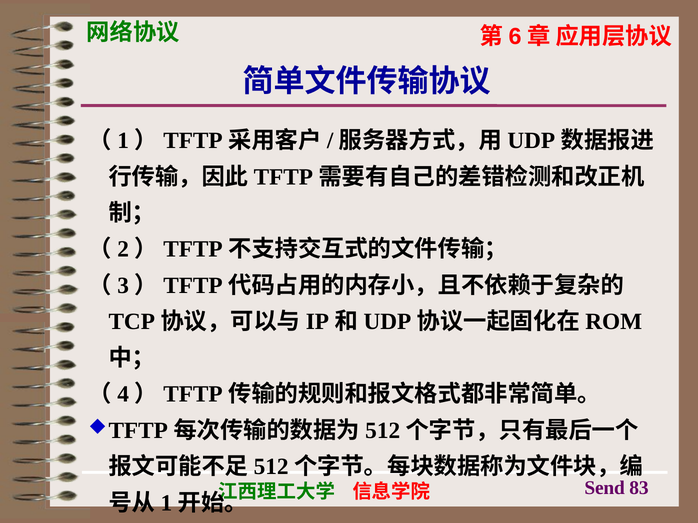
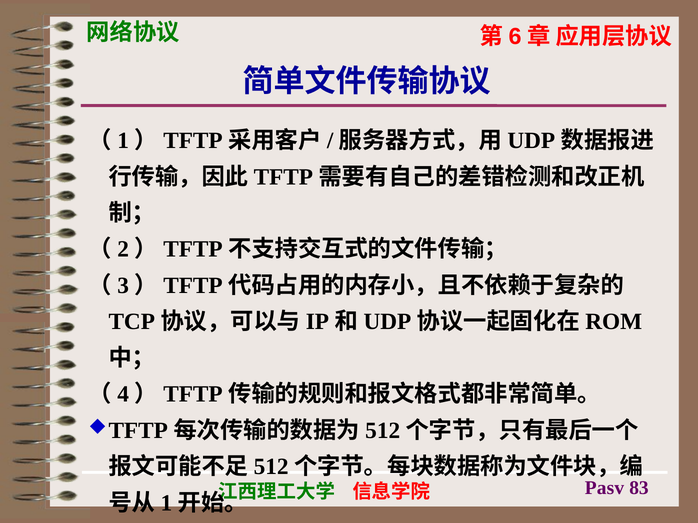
Send: Send -> Pasv (604, 488)
